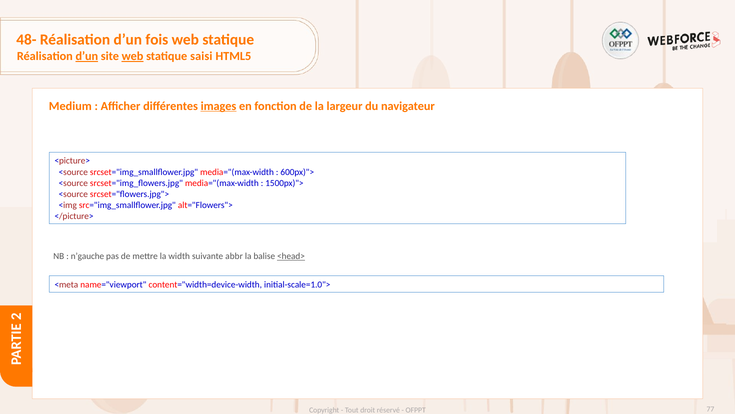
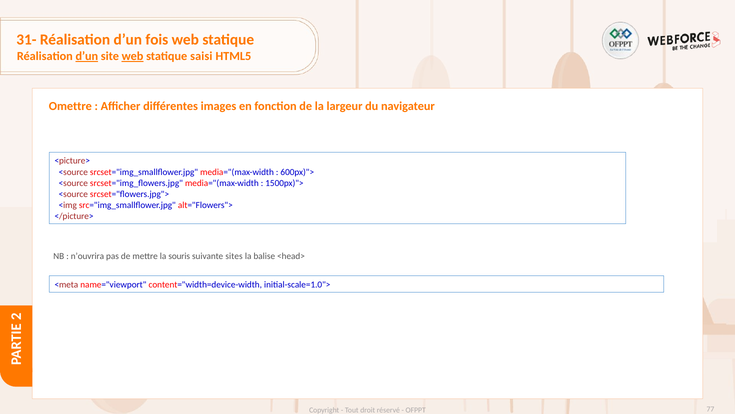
48-: 48- -> 31- (26, 40)
Medium: Medium -> Omettre (70, 106)
images underline: present -> none (218, 106)
n’gauche: n’gauche -> n’ouvrira (87, 256)
width: width -> souris (179, 256)
abbr: abbr -> sites (234, 256)
<head> underline: present -> none (291, 256)
